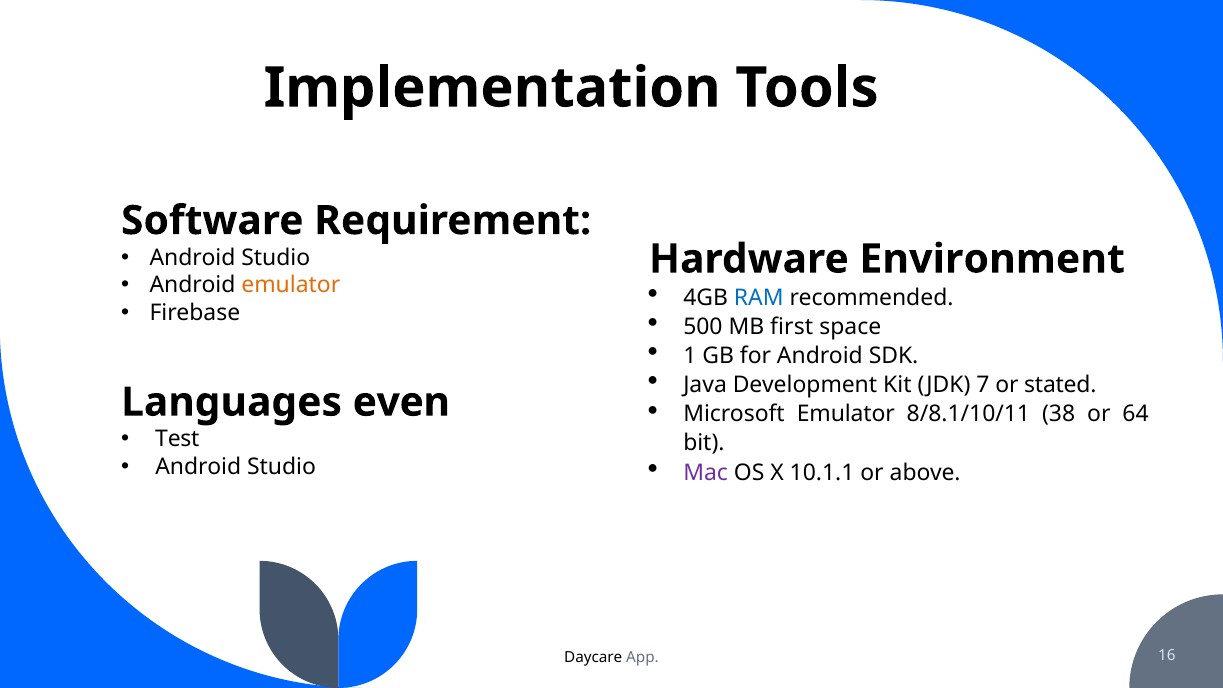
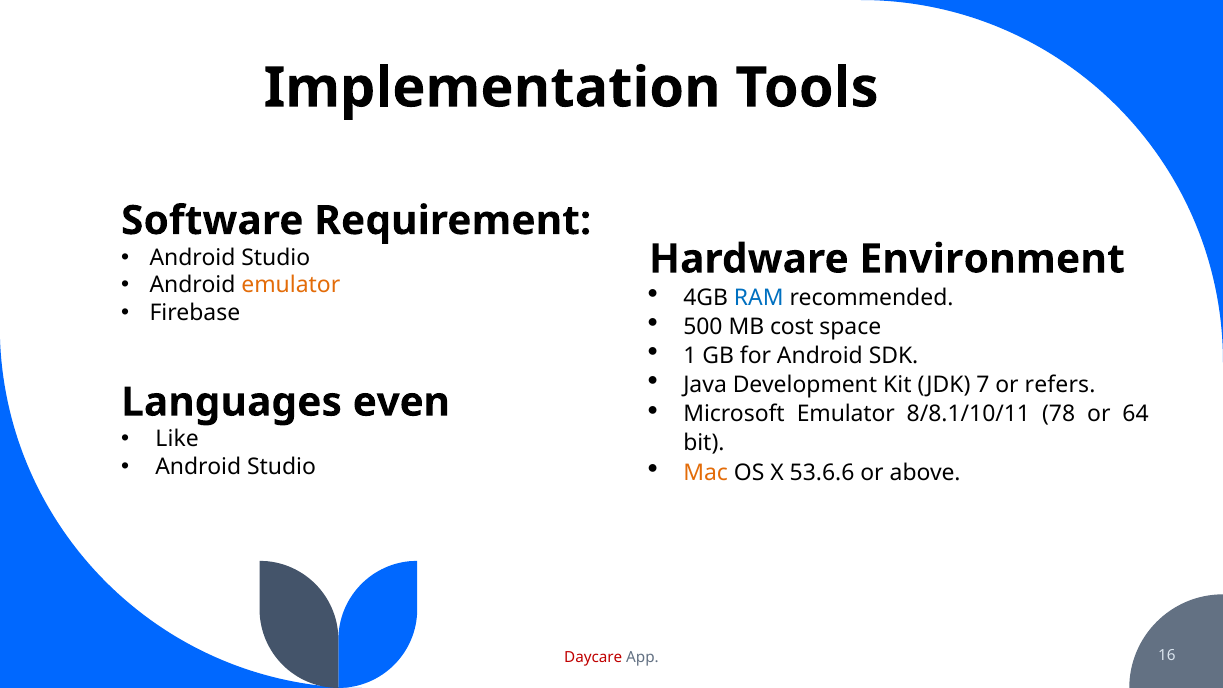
first: first -> cost (792, 327)
stated: stated -> refers (1060, 385)
38: 38 -> 78 (1059, 414)
Test: Test -> Like (177, 439)
Mac colour: purple -> orange (706, 473)
10.1.1: 10.1.1 -> 53.6.6 (822, 473)
Daycare colour: black -> red (593, 657)
